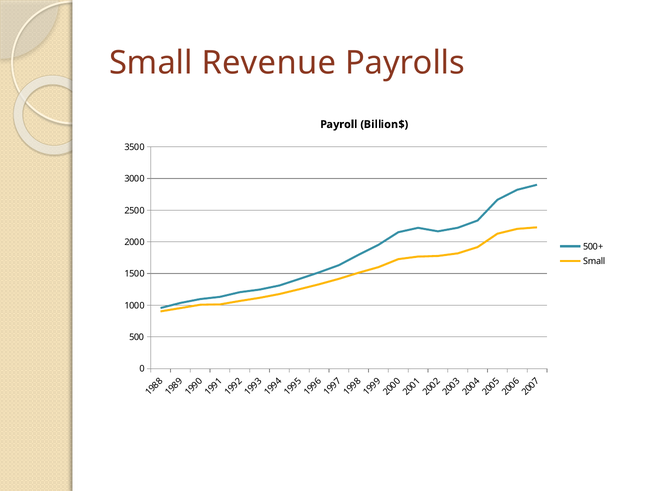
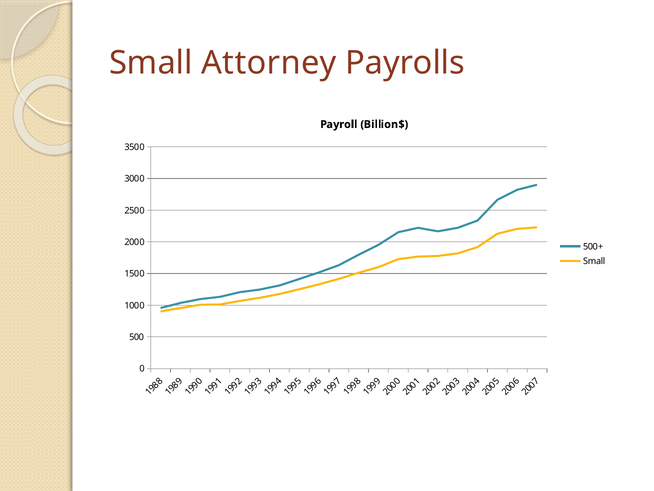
Revenue: Revenue -> Attorney (269, 63)
